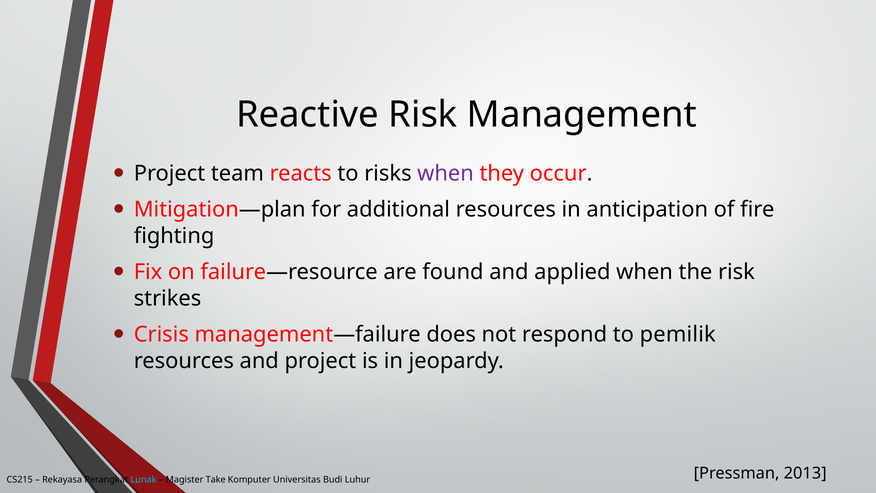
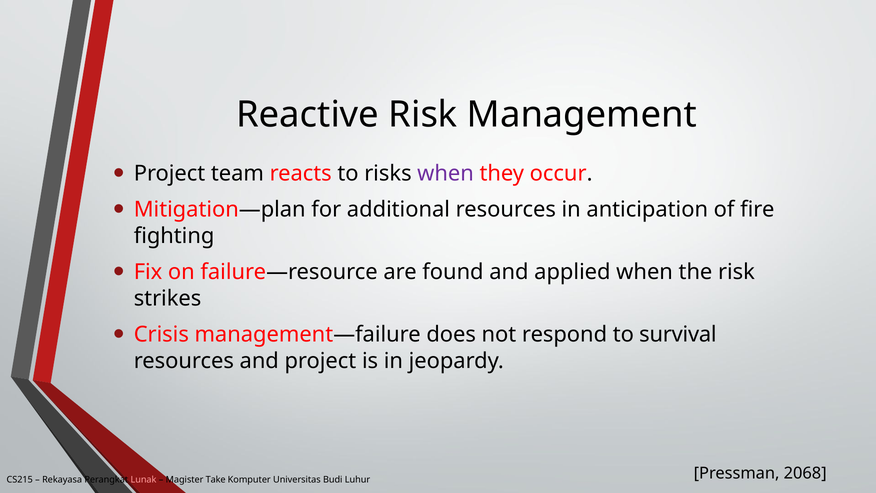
pemilik: pemilik -> survival (678, 334)
2013: 2013 -> 2068 (805, 473)
Lunak colour: light blue -> pink (143, 479)
